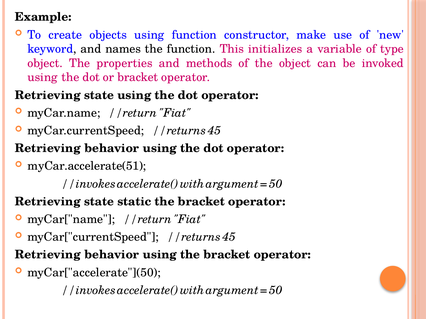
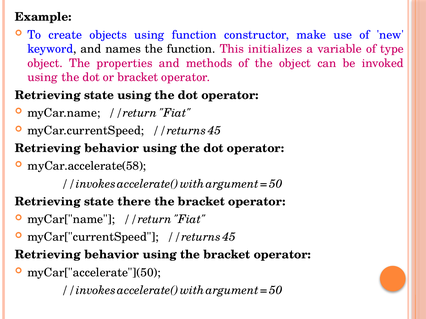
myCar.accelerate(51: myCar.accelerate(51 -> myCar.accelerate(58 (87, 166)
static: static -> there (134, 202)
